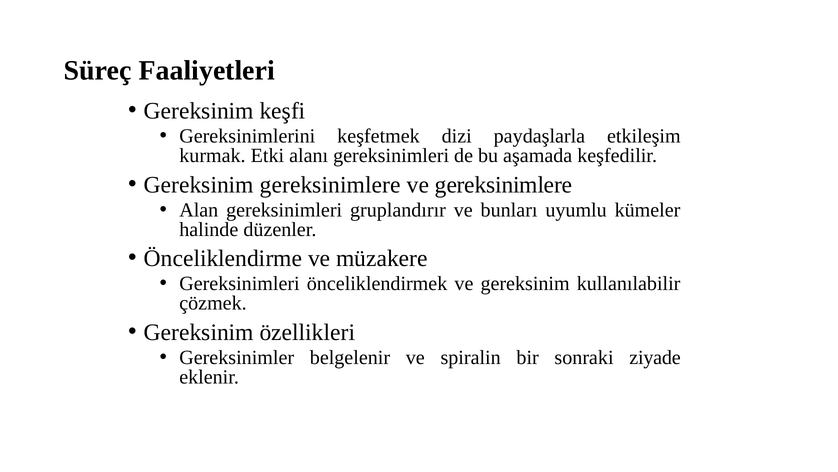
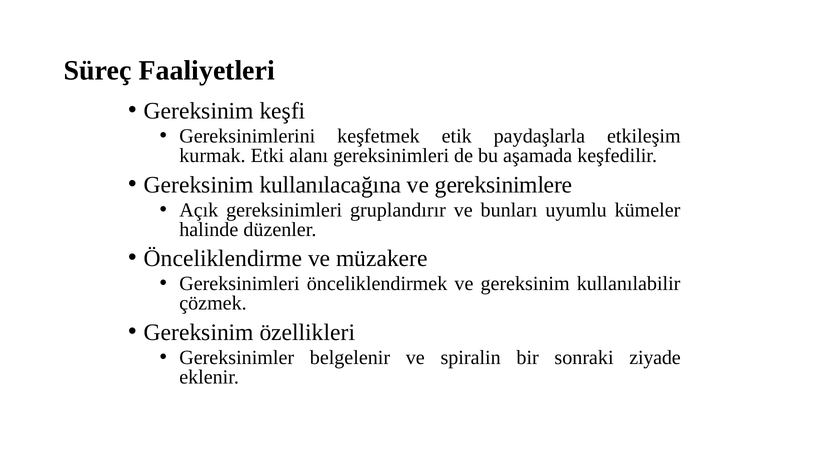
dizi: dizi -> etik (457, 136)
Gereksinim gereksinimlere: gereksinimlere -> kullanılacağına (330, 184)
Alan: Alan -> Açık (199, 210)
